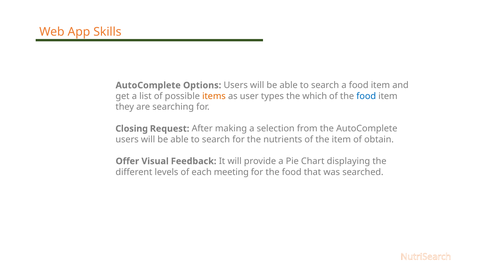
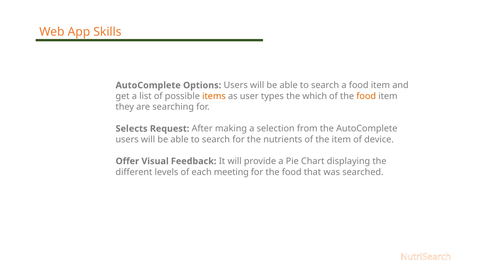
food colour: blue -> orange (366, 96)
Closing: Closing -> Selects (132, 129)
obtain: obtain -> device (379, 140)
